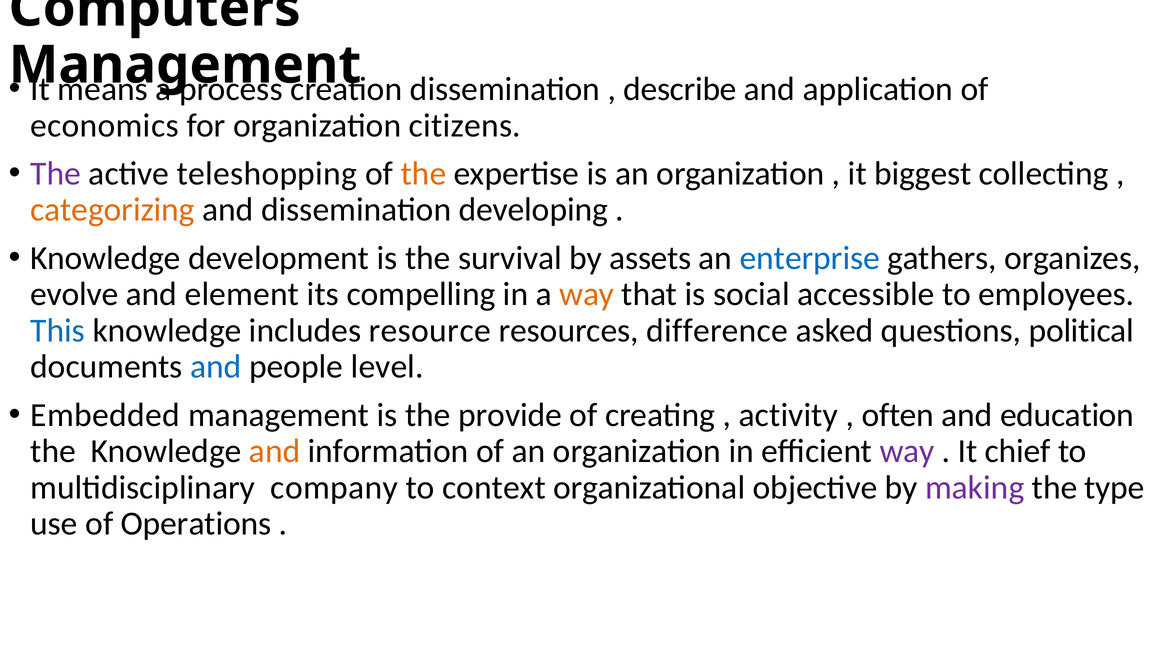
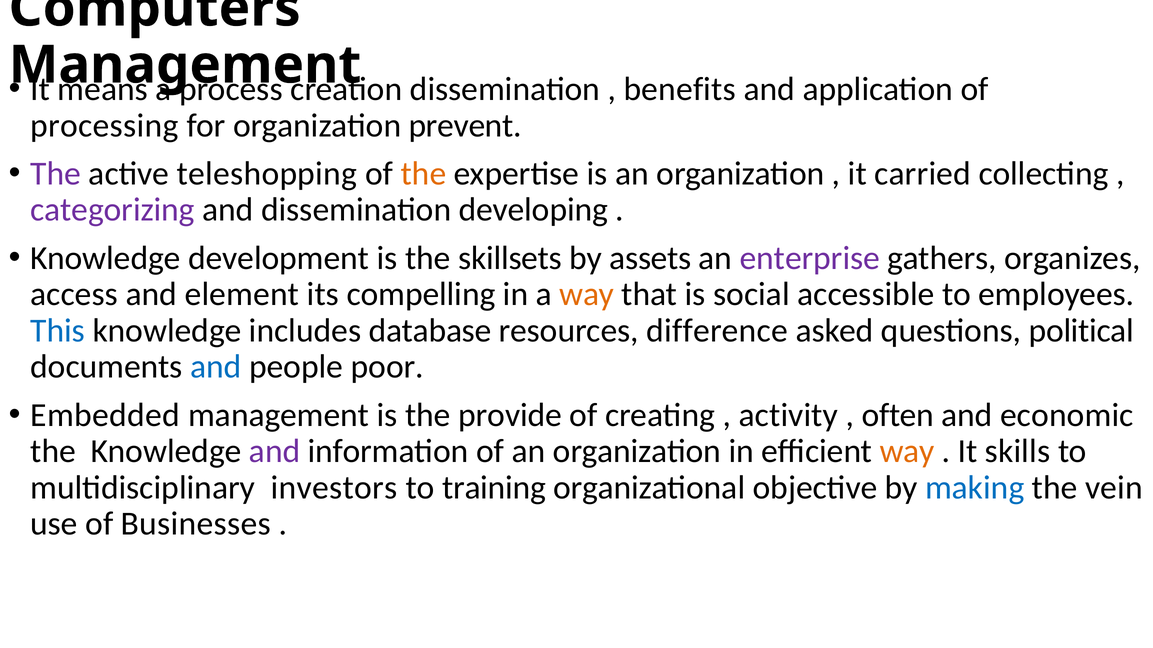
describe: describe -> benefits (680, 89)
economics: economics -> processing (104, 126)
citizens: citizens -> prevent (465, 126)
biggest: biggest -> carried (923, 174)
categorizing colour: orange -> purple (113, 210)
survival: survival -> skillsets (510, 258)
enterprise colour: blue -> purple (810, 258)
evolve: evolve -> access (74, 295)
resource: resource -> database (430, 331)
level: level -> poor (387, 367)
education: education -> economic (1067, 415)
and colour: orange -> purple (275, 452)
way colour: purple -> orange (907, 452)
chief: chief -> skills (1018, 452)
company: company -> investors (334, 488)
context: context -> training (494, 488)
making colour: purple -> blue (975, 488)
type: type -> vein (1114, 488)
Operations: Operations -> Businesses (196, 524)
